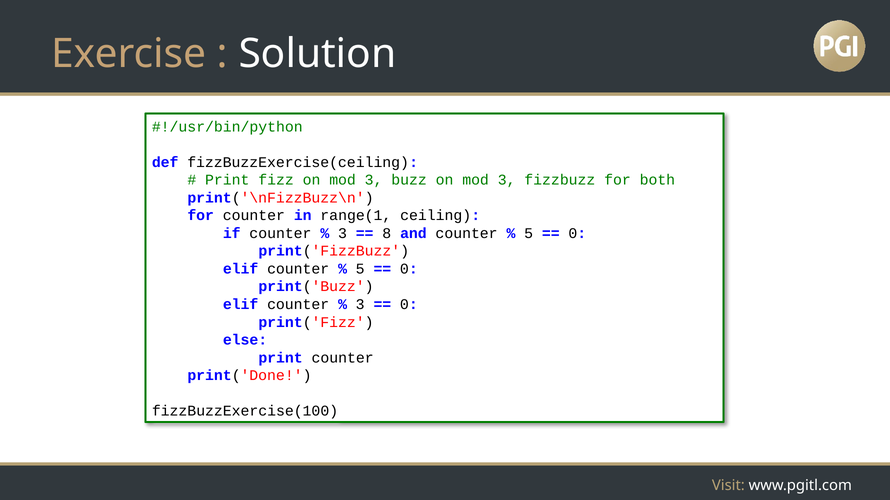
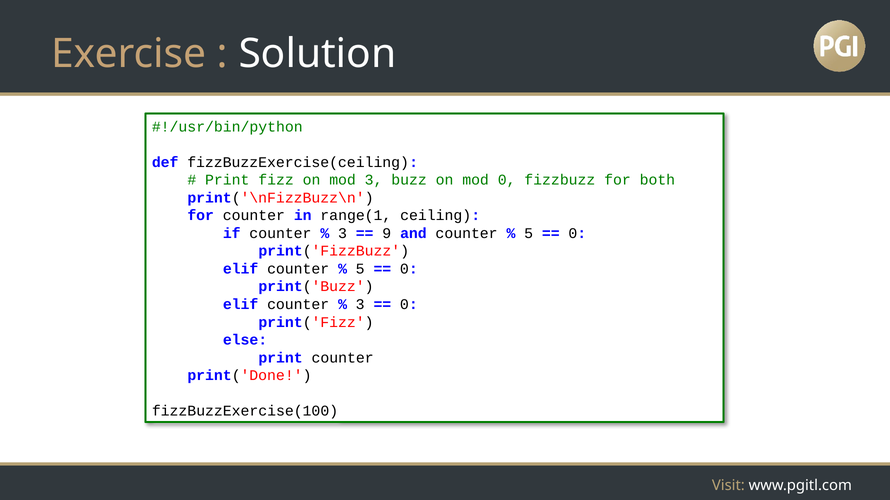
buzz on mod 3: 3 -> 0 (507, 180)
8: 8 -> 9 (387, 234)
